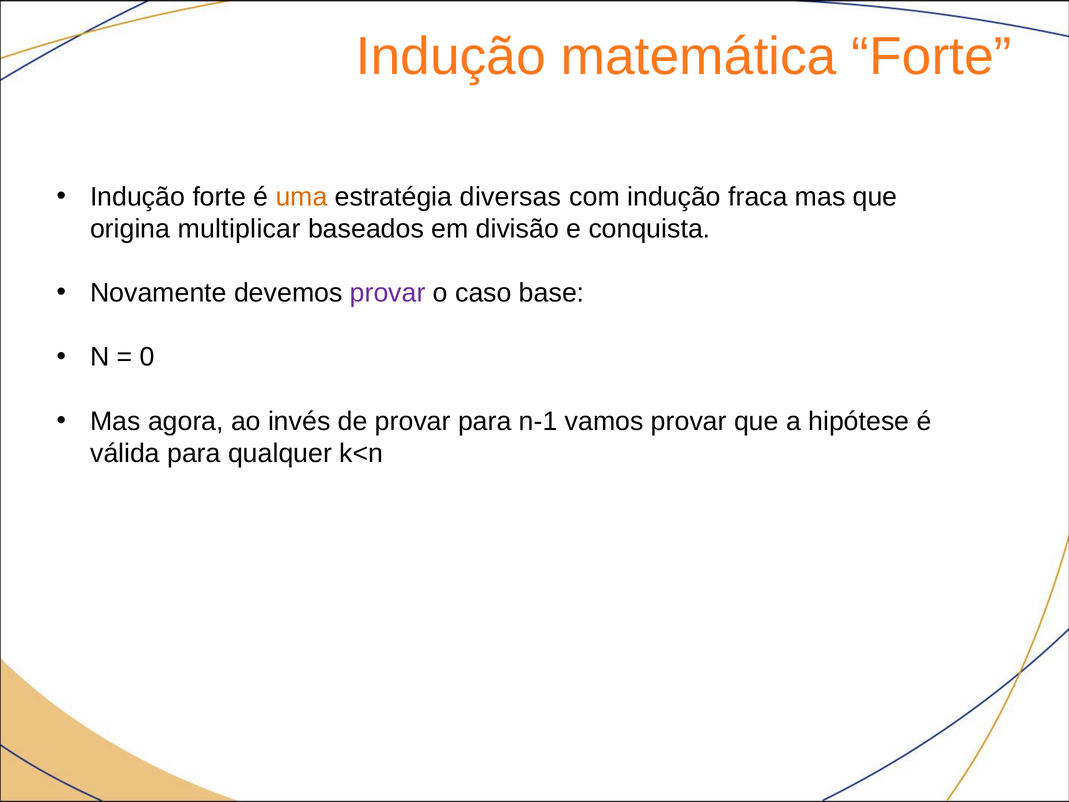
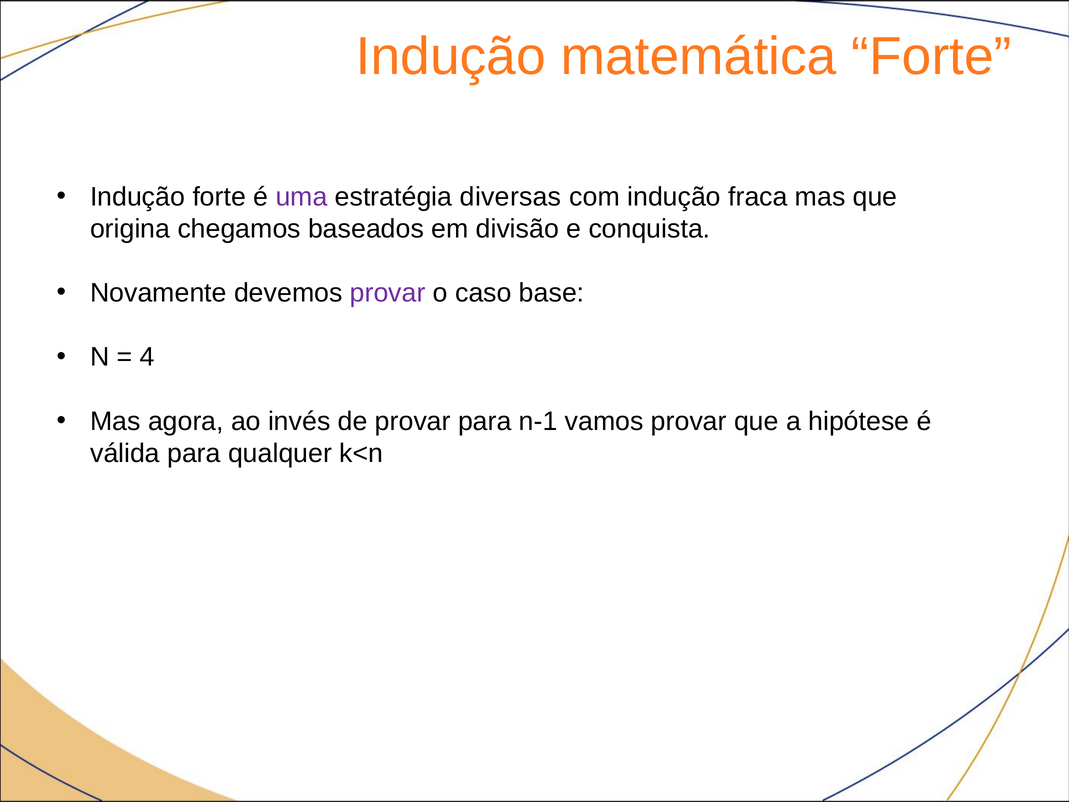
uma colour: orange -> purple (302, 197)
multiplicar: multiplicar -> chegamos (239, 229)
0: 0 -> 4 (147, 357)
